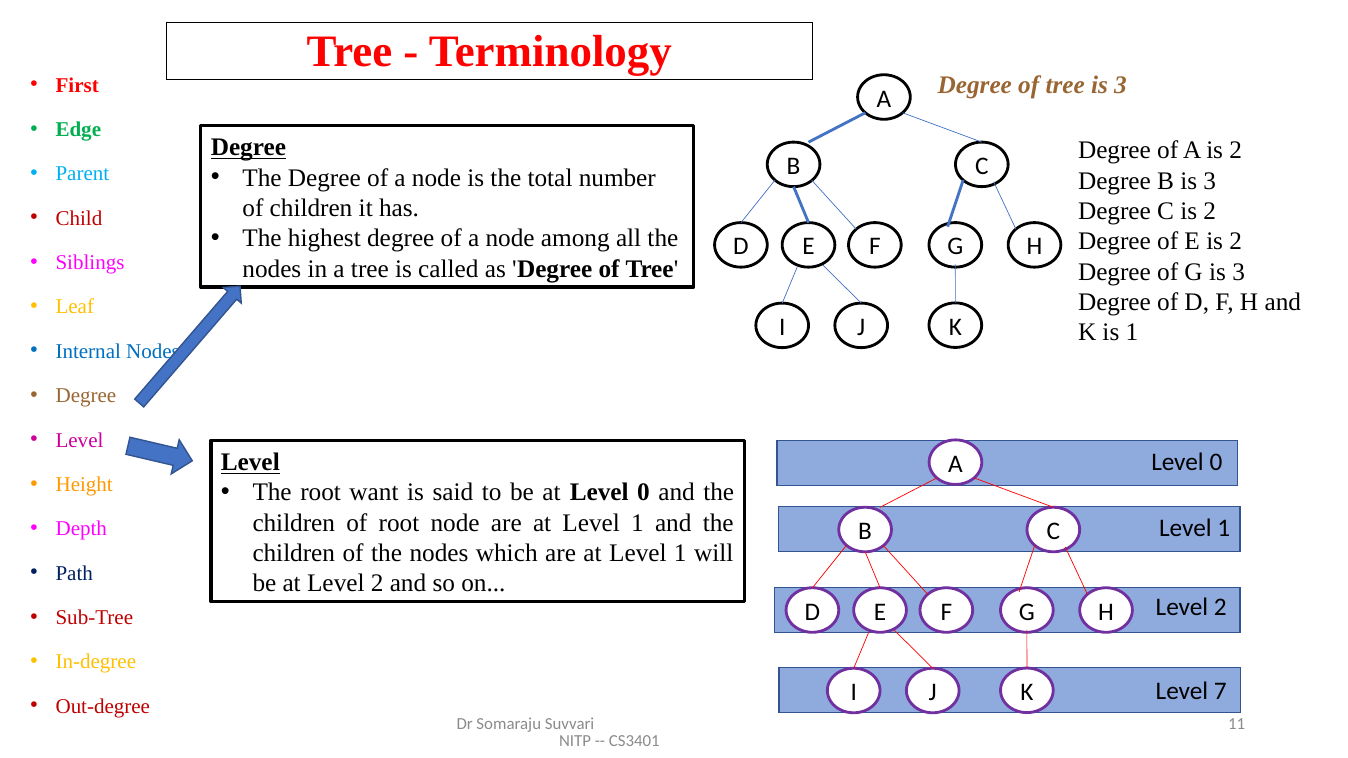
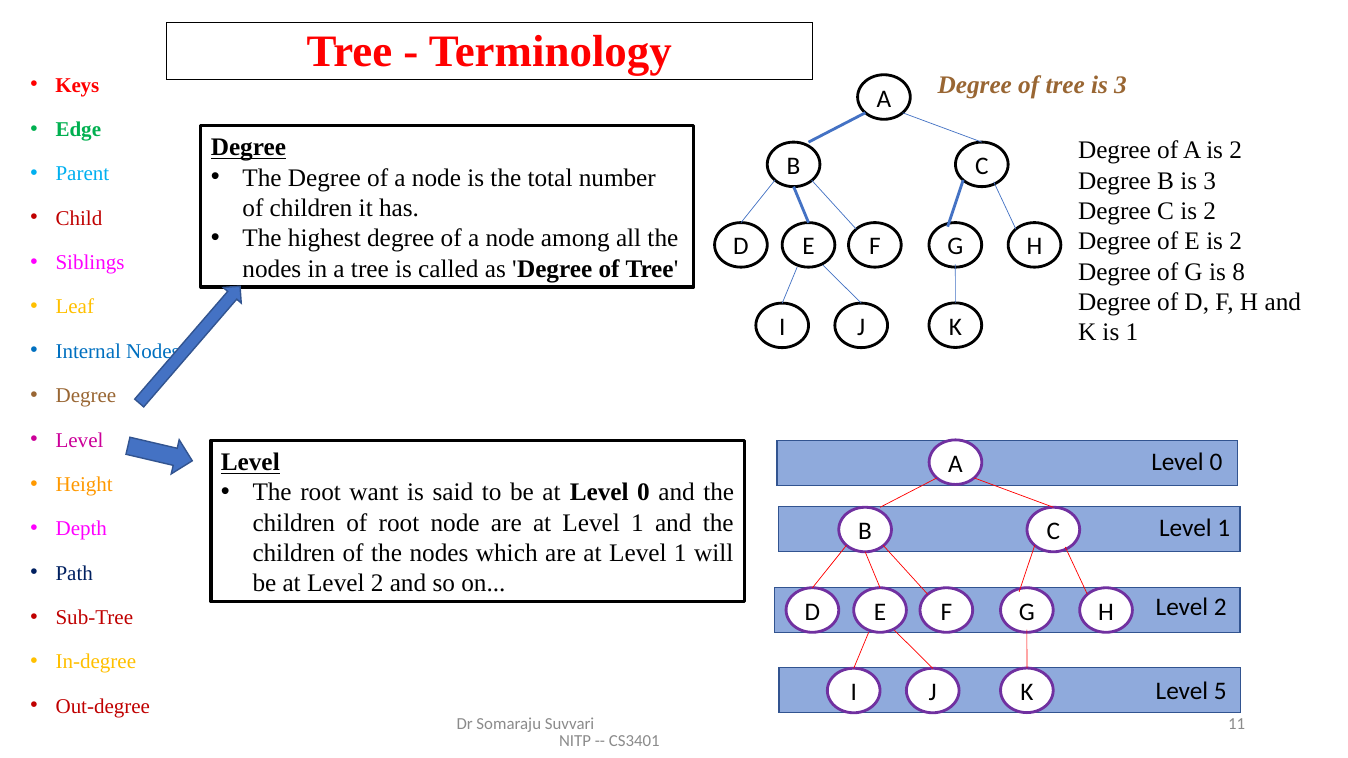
First: First -> Keys (77, 85)
G is 3: 3 -> 8 (1239, 272)
7: 7 -> 5 (1220, 692)
